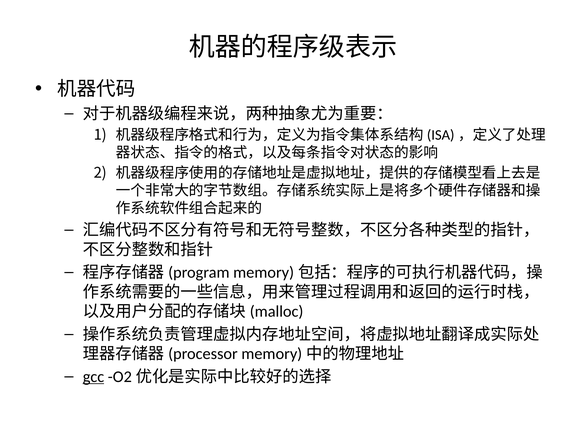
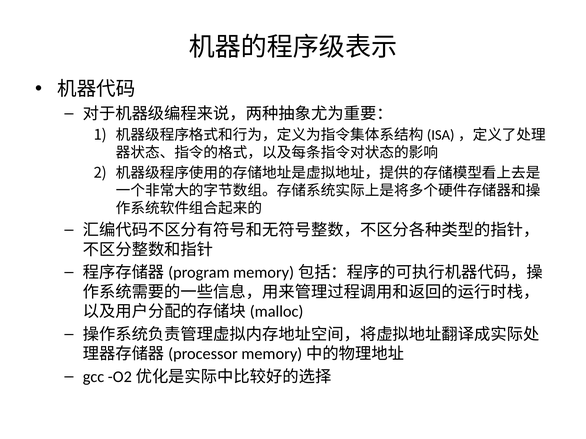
gcc underline: present -> none (93, 377)
